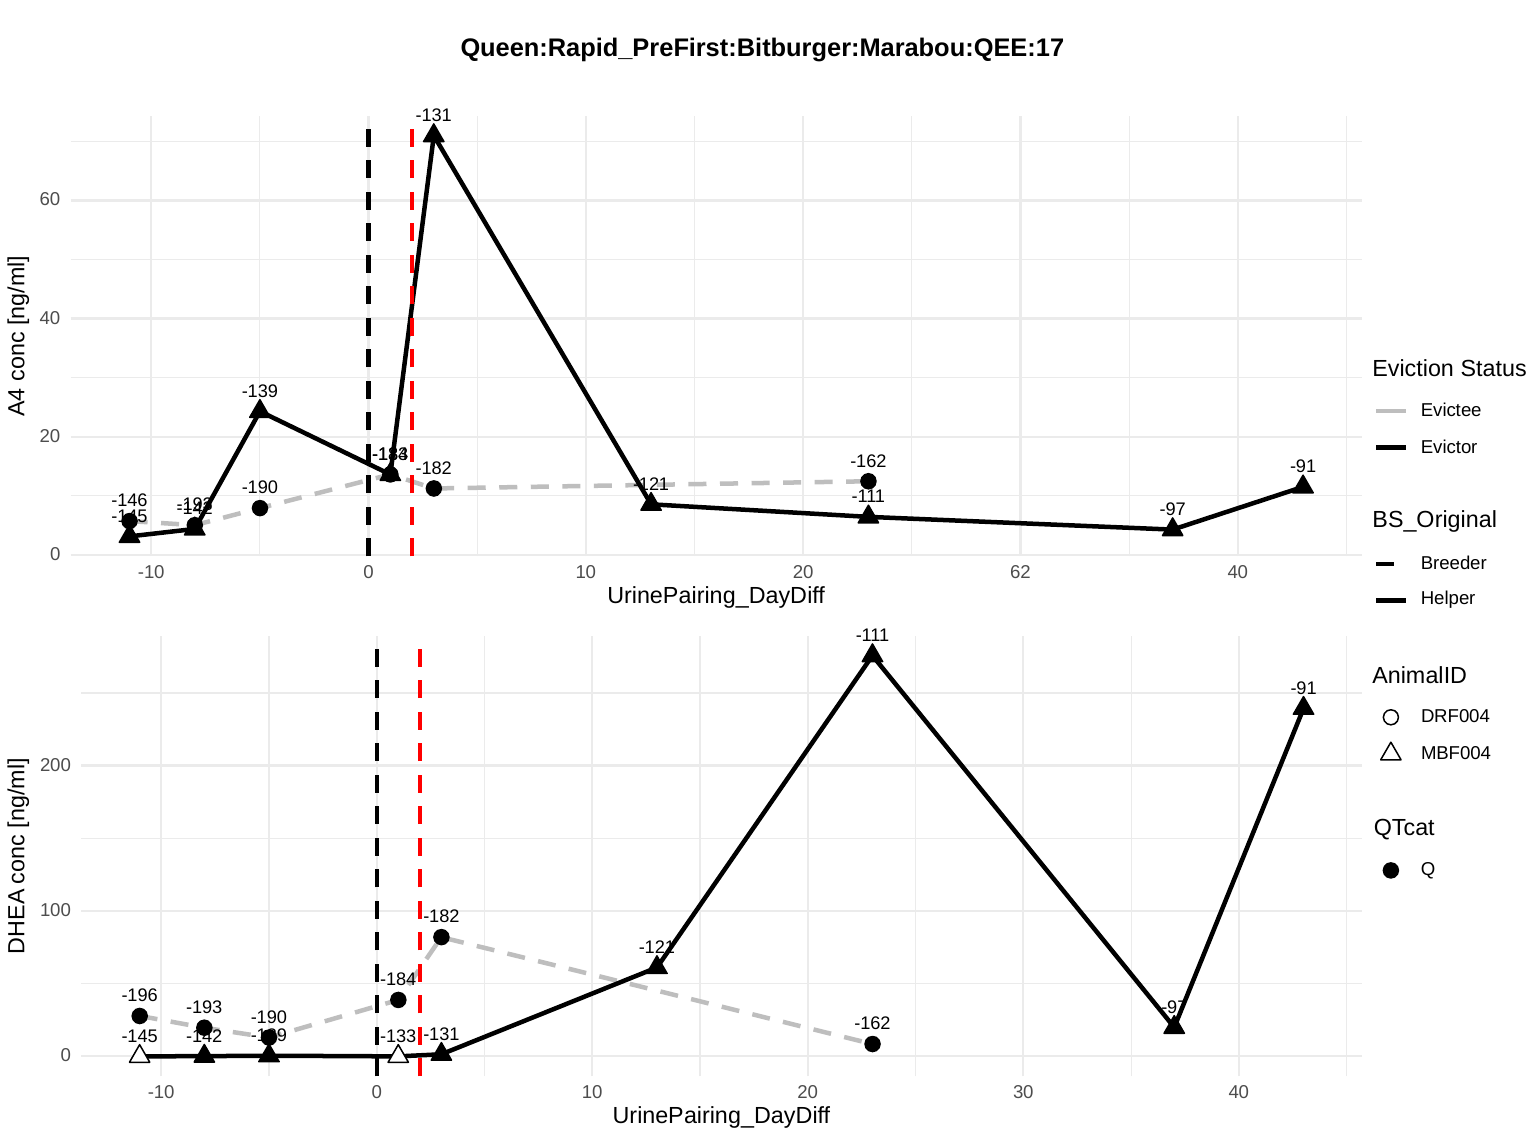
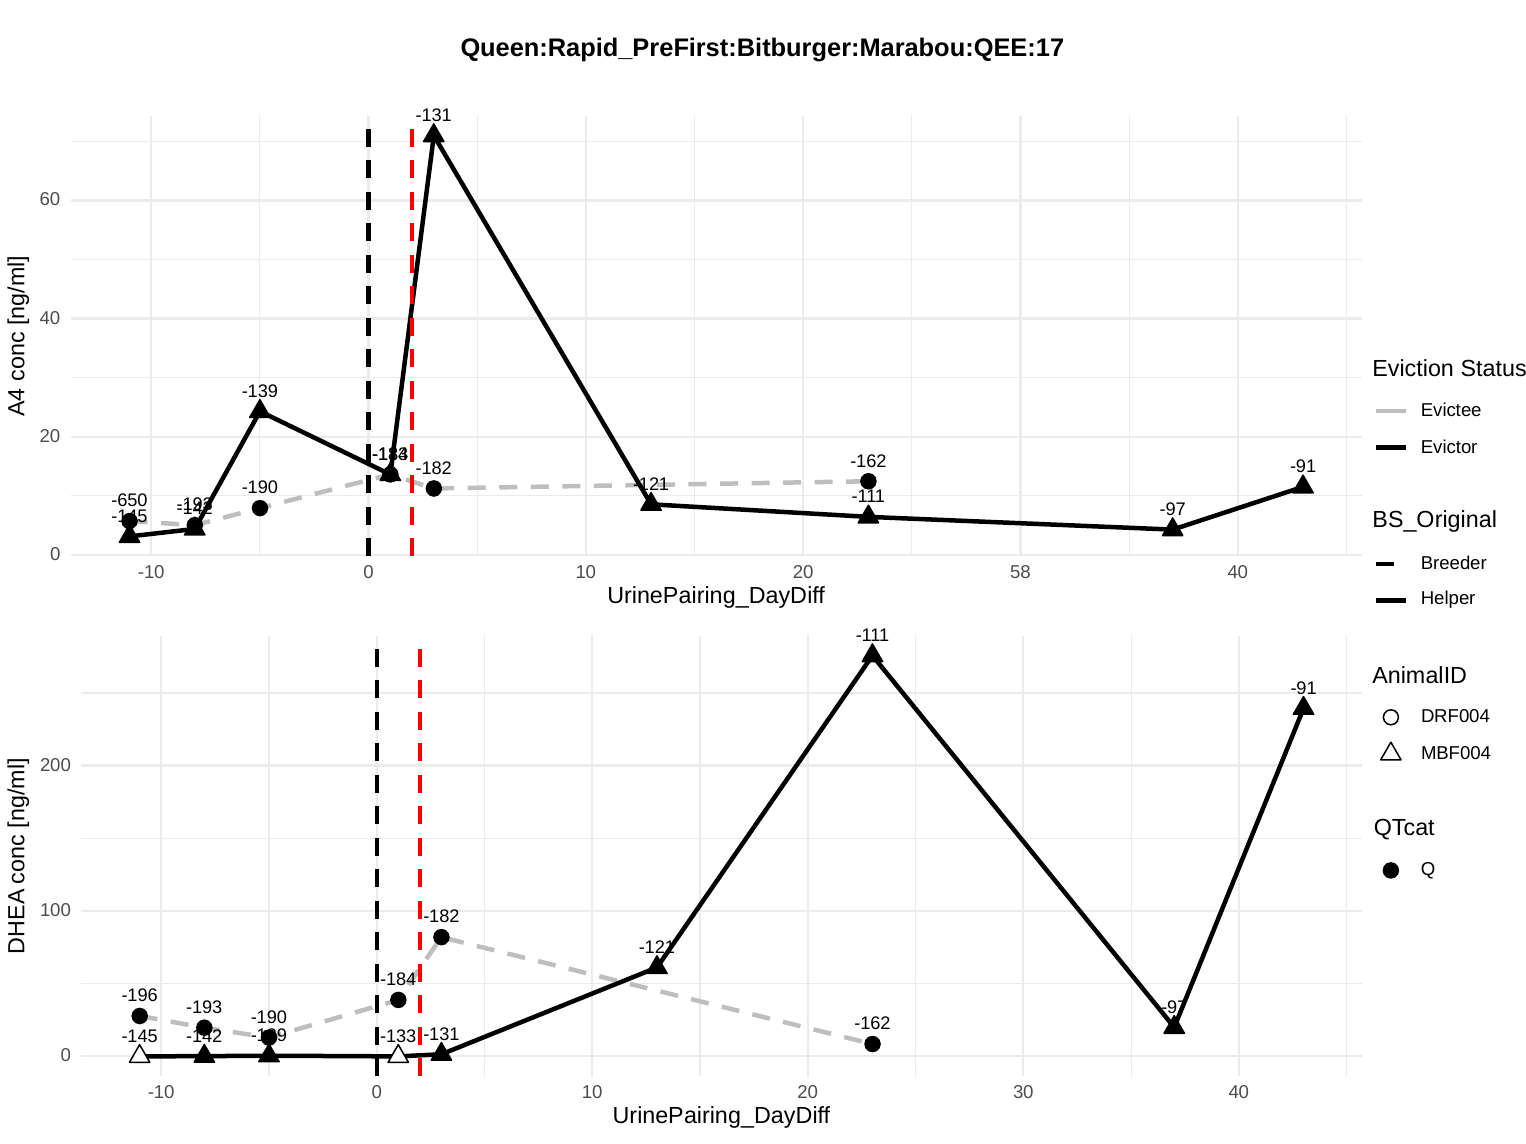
-146: -146 -> -650 (130, 501)
62: 62 -> 58 (1021, 573)
